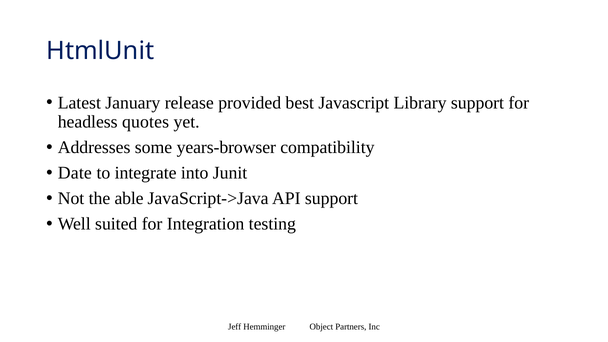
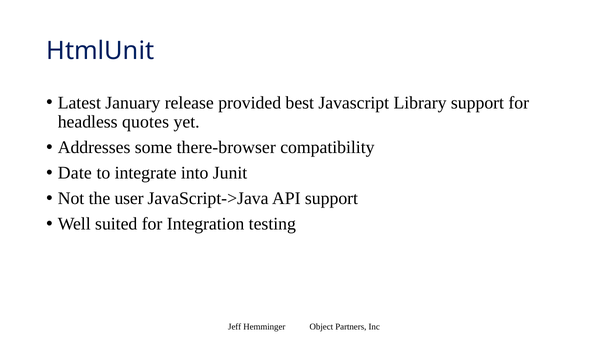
years-browser: years-browser -> there-browser (226, 147)
able: able -> user (129, 198)
